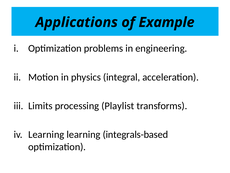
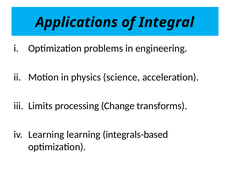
Example: Example -> Integral (166, 22)
integral: integral -> science (122, 77)
Playlist: Playlist -> Change (118, 106)
